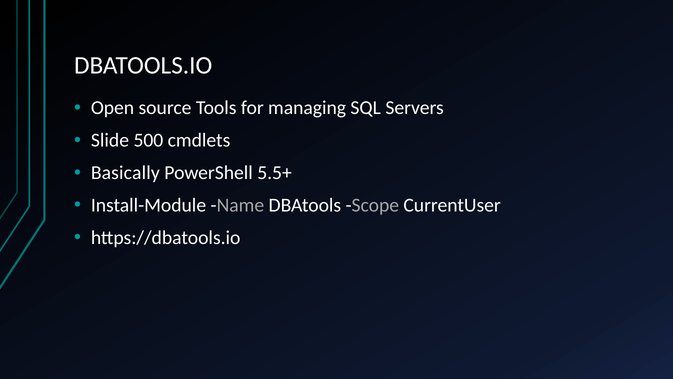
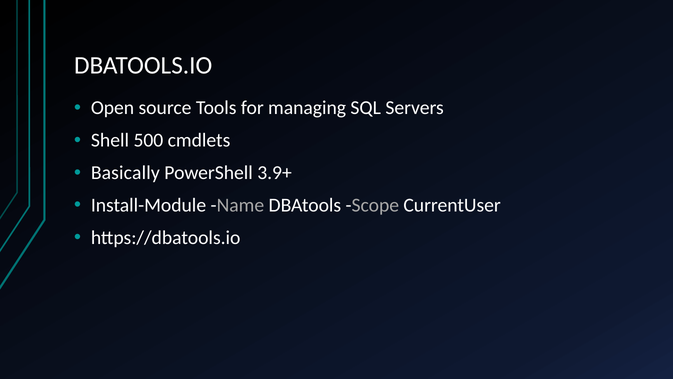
Slide: Slide -> Shell (110, 140)
5.5+: 5.5+ -> 3.9+ (275, 173)
